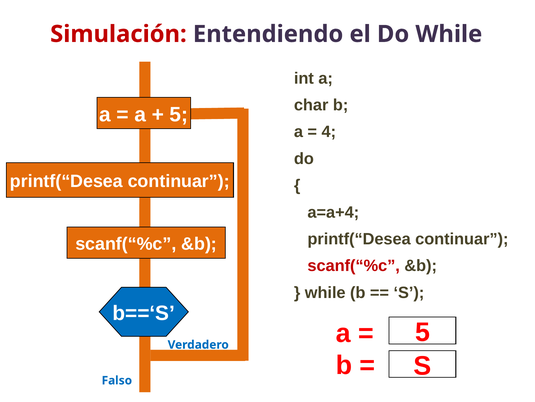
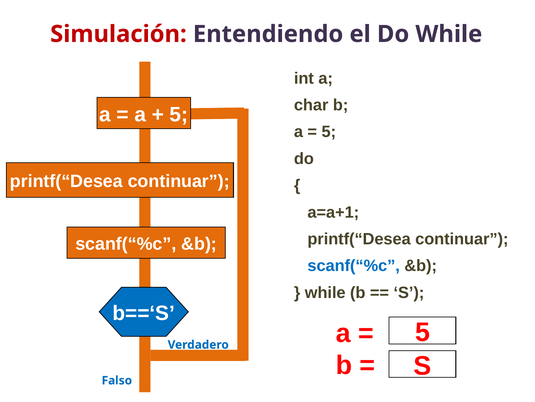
4: 4 -> 5 (329, 132)
a=a+4: a=a+4 -> a=a+1 (333, 212)
scanf(“%c colour: red -> blue (354, 265)
